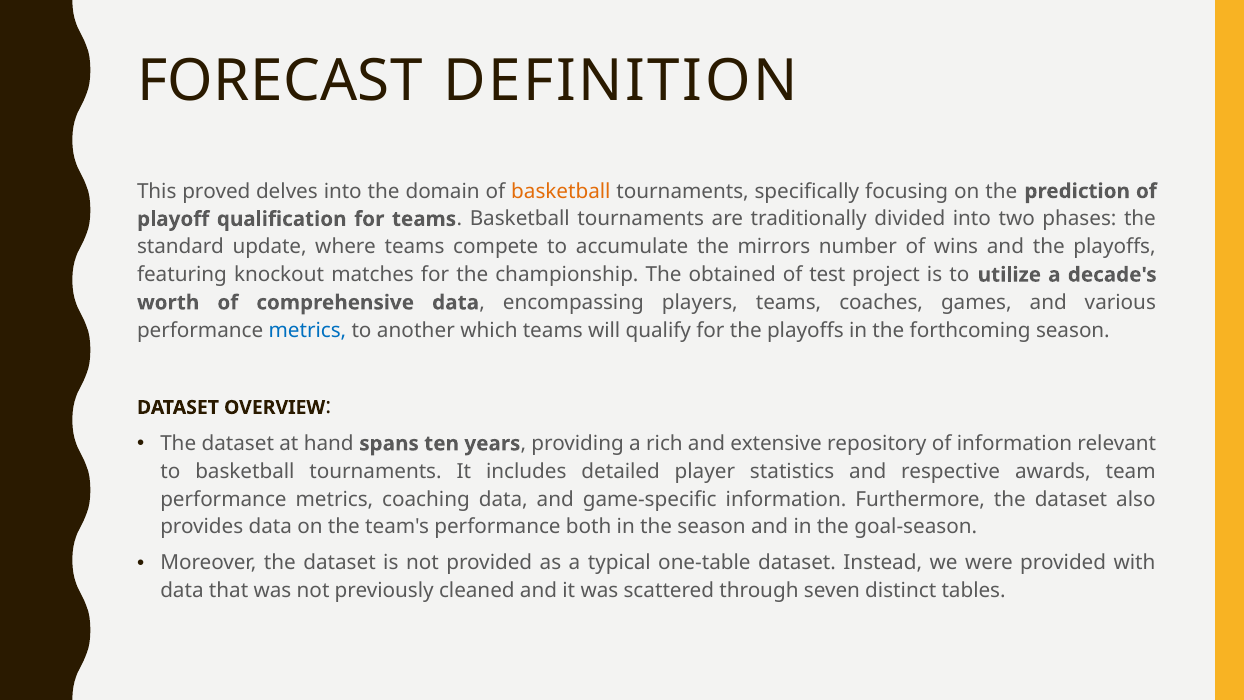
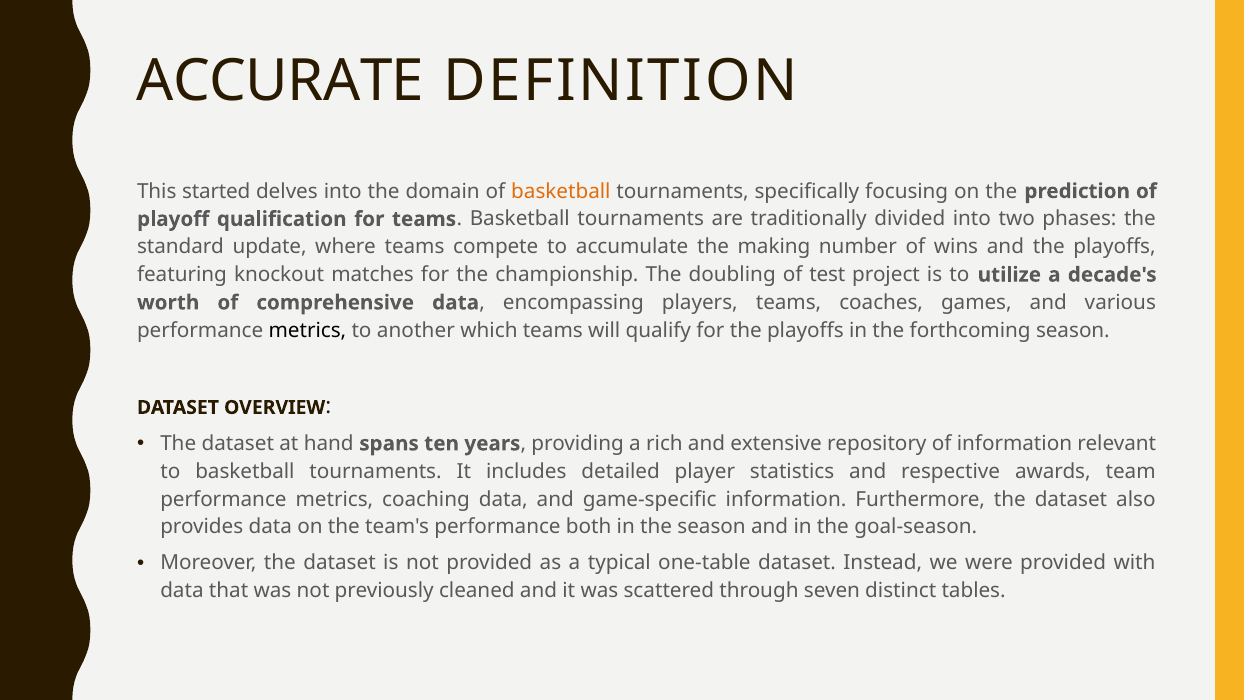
FORECAST: FORECAST -> ACCURATE (280, 82)
proved: proved -> started (216, 191)
mirrors: mirrors -> making (774, 247)
obtained: obtained -> doubling (732, 275)
metrics colour: blue -> black (307, 330)
